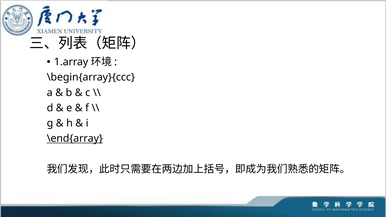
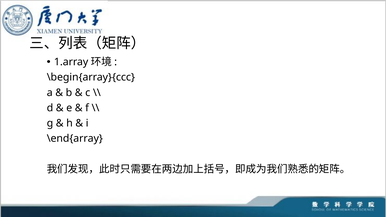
\end{array underline: present -> none (75, 139)
